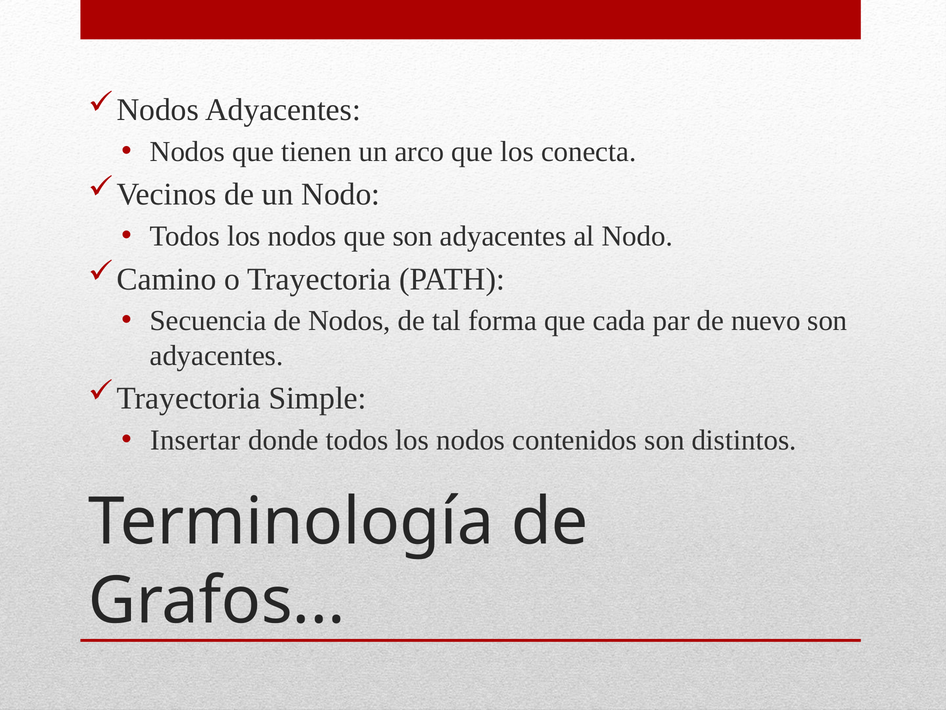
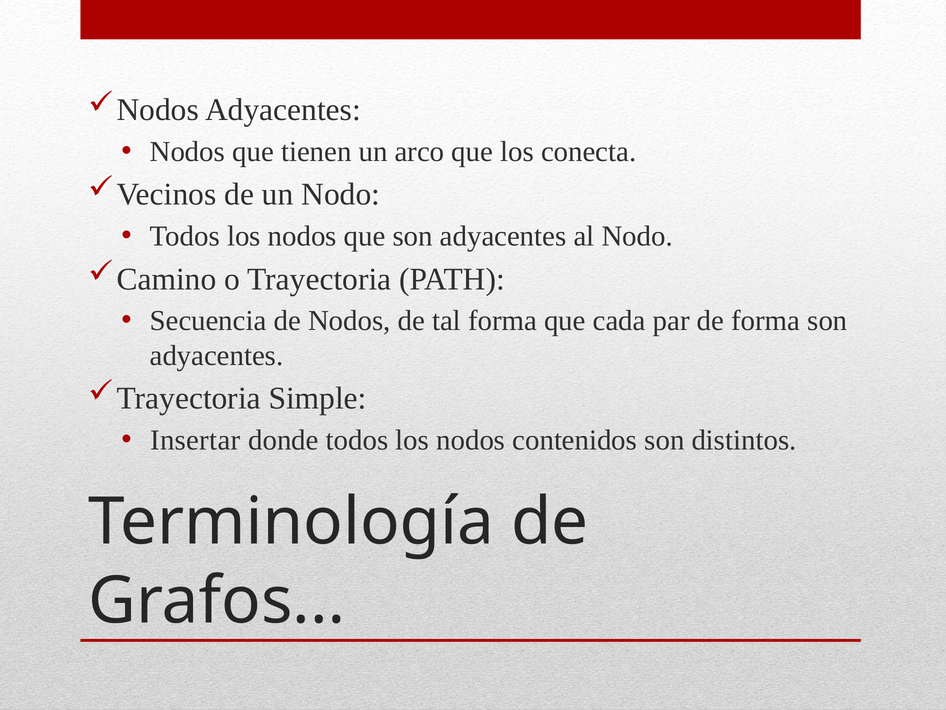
de nuevo: nuevo -> forma (766, 321)
